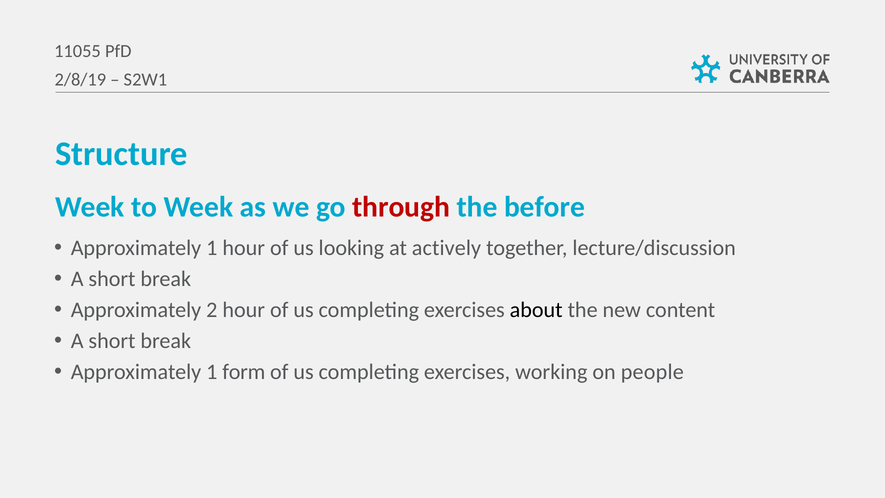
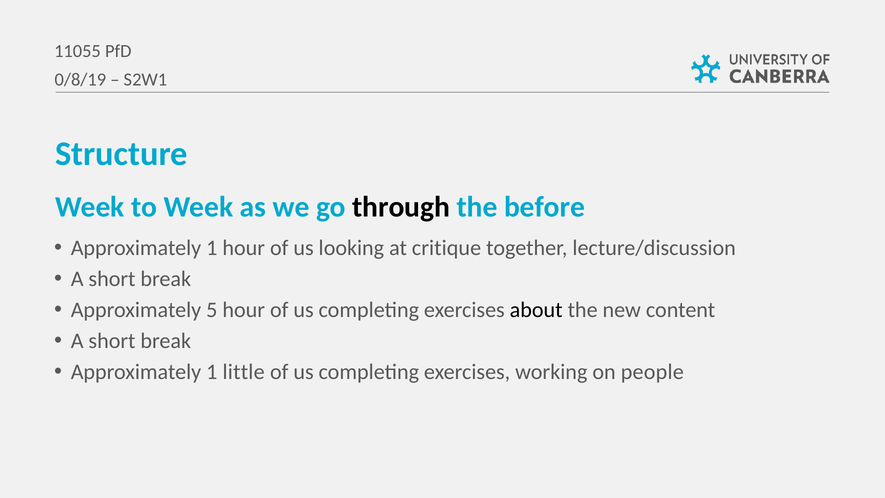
2/8/19: 2/8/19 -> 0/8/19 (80, 80)
through colour: red -> black (401, 207)
actively: actively -> critique (447, 248)
2: 2 -> 5 (212, 310)
form: form -> little (244, 372)
